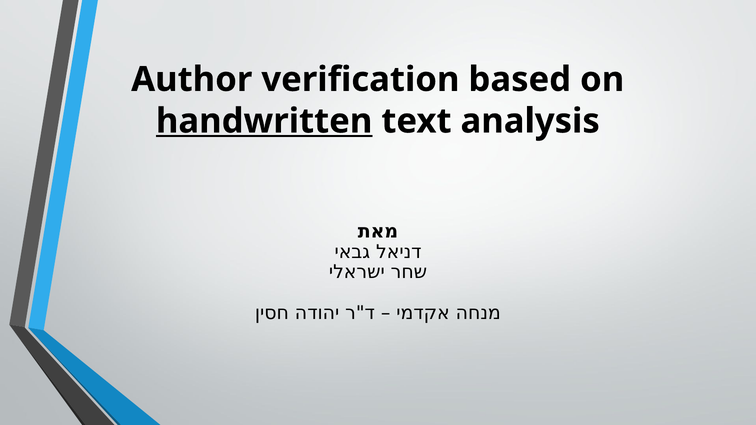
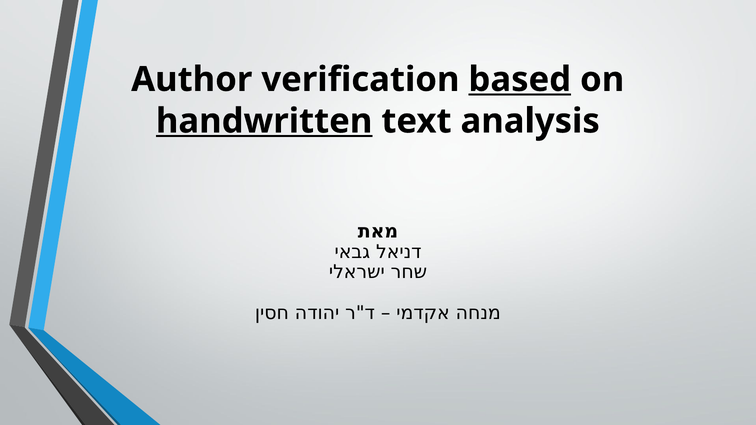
based underline: none -> present (520, 80)
